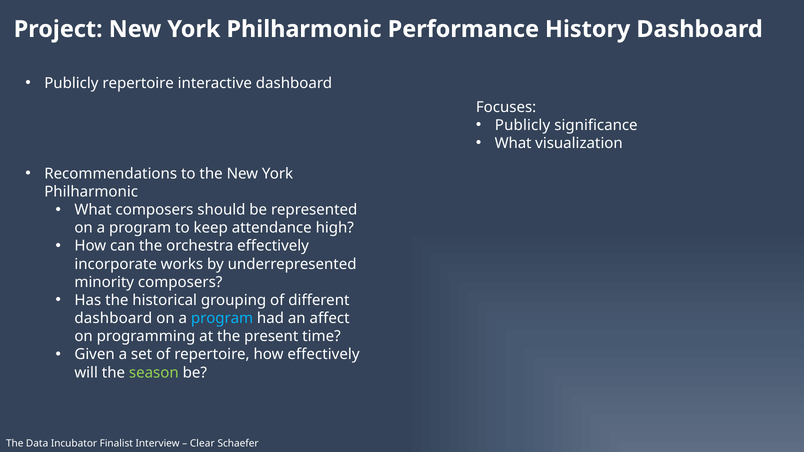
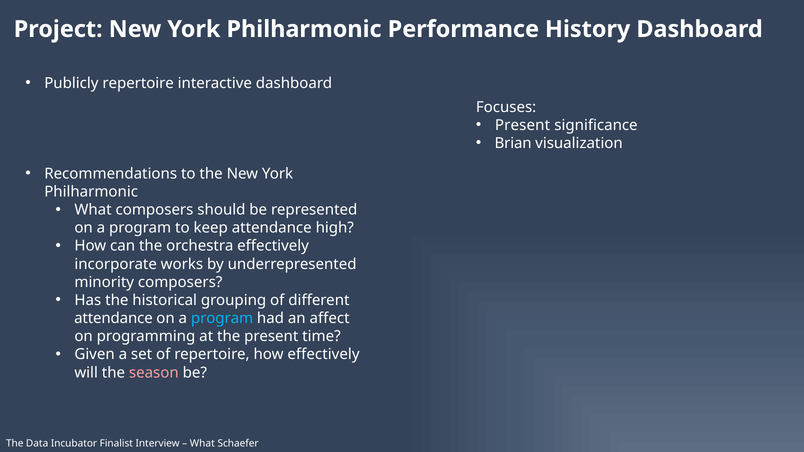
Publicly: Publicly -> Present (523, 125)
What: What -> Brian (513, 143)
dashboard: dashboard -> attendance (113, 319)
season colour: light green -> pink (154, 373)
Clear: Clear -> What (202, 444)
